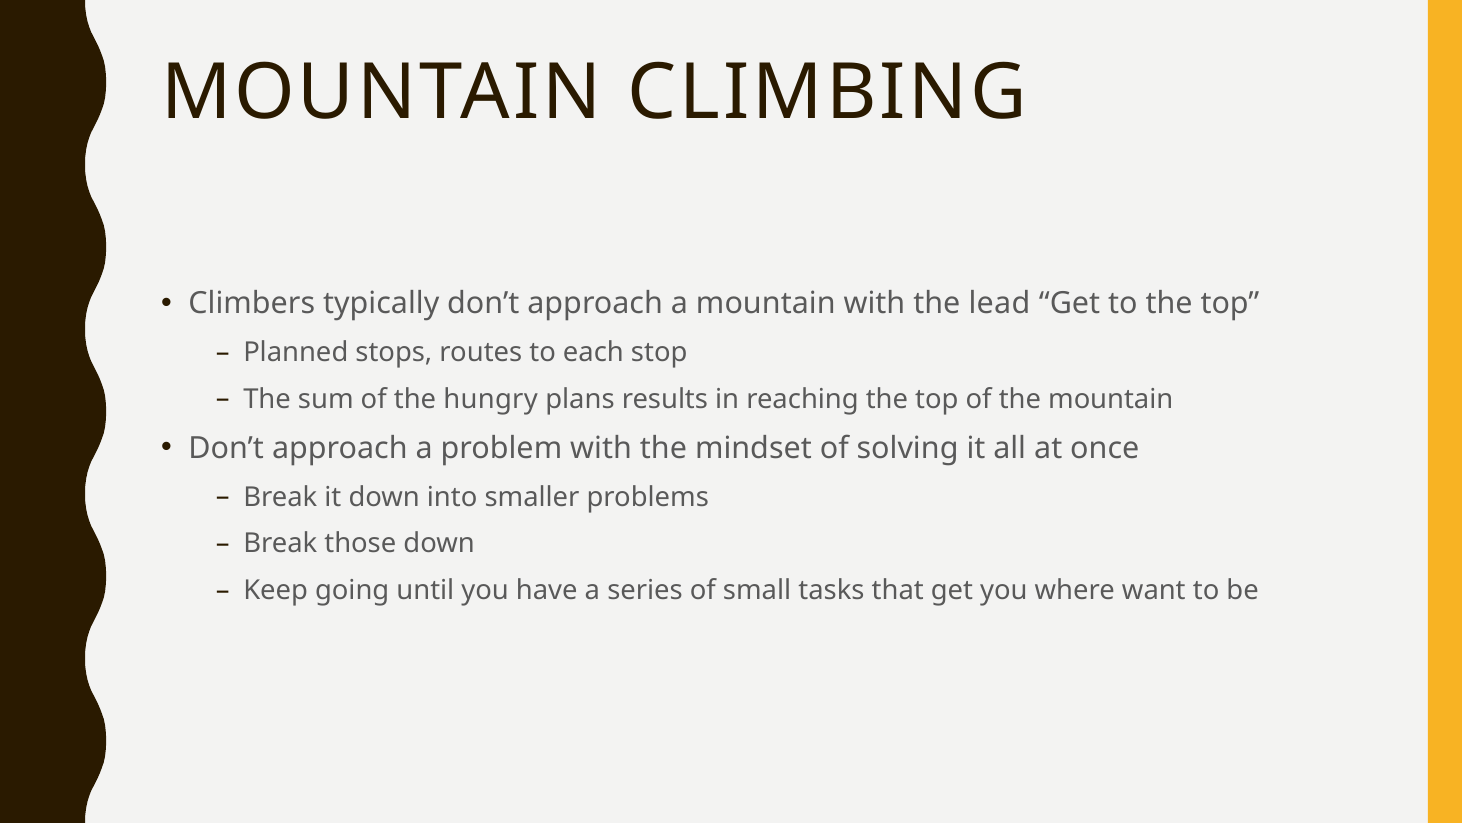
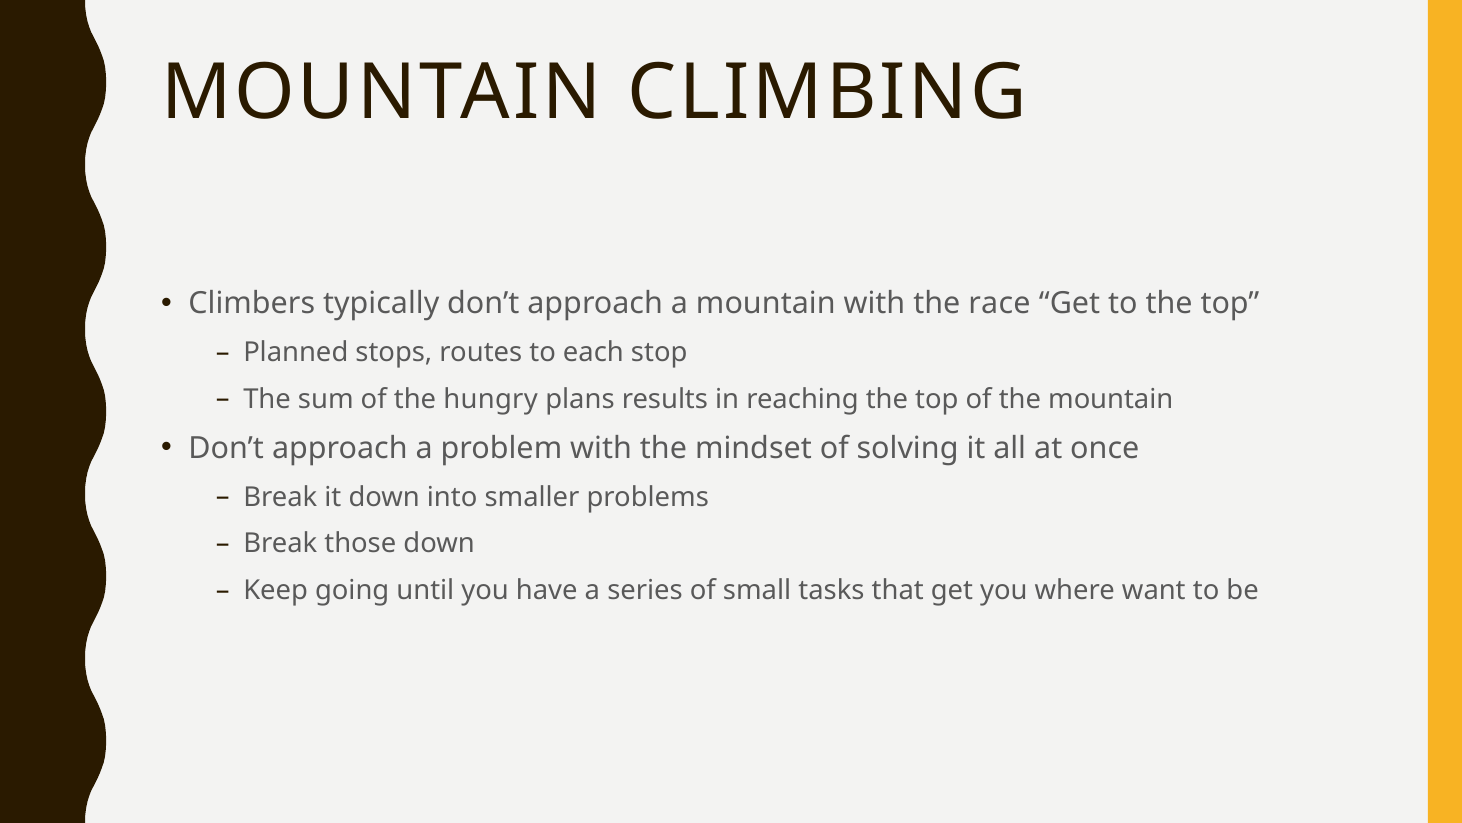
lead: lead -> race (999, 304)
